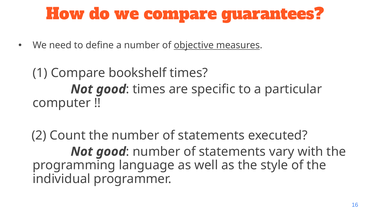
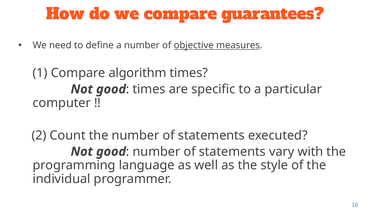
bookshelf: bookshelf -> algorithm (137, 73)
